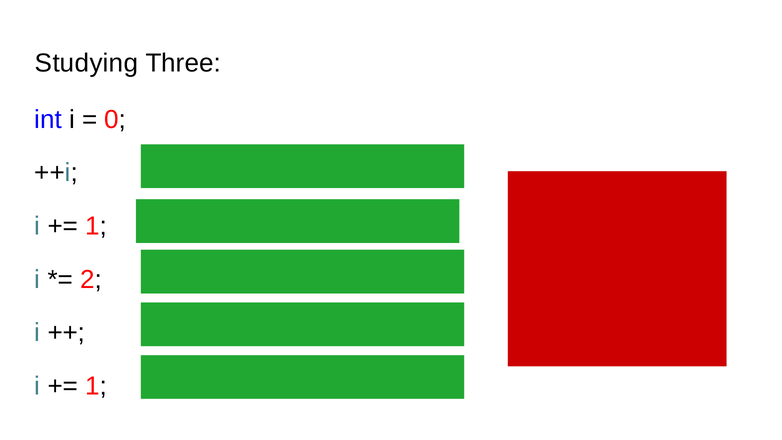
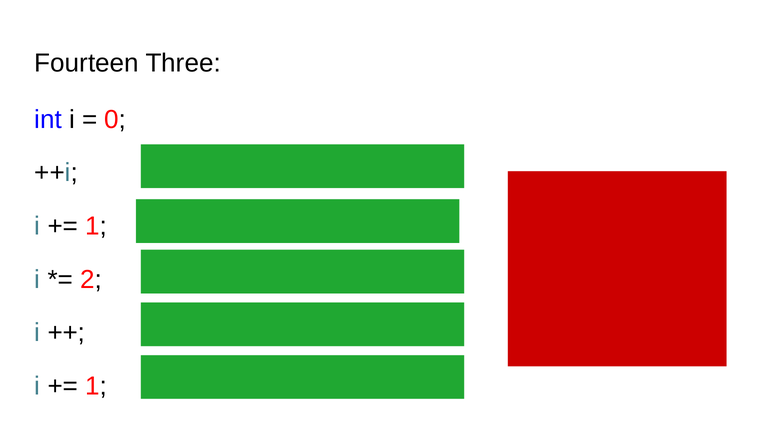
Studying: Studying -> Fourteen (87, 63)
